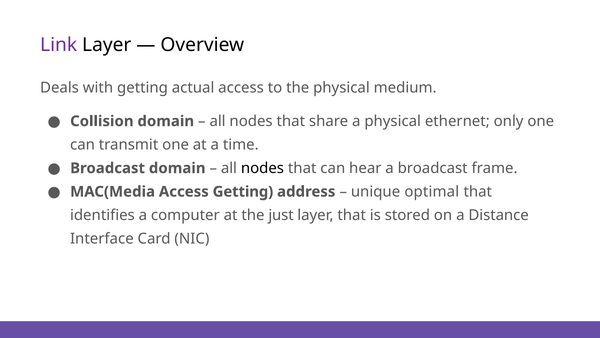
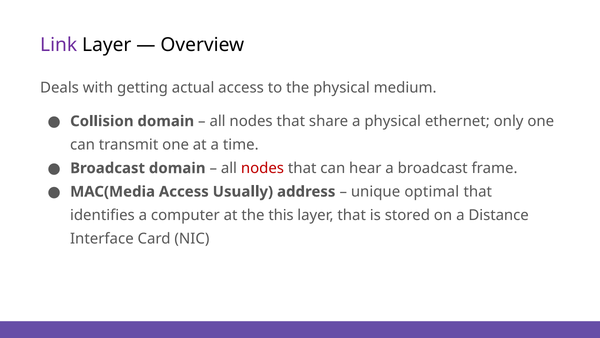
nodes colour: black -> red (262, 168)
Access Getting: Getting -> Usually (243, 191)
just: just -> this (281, 215)
